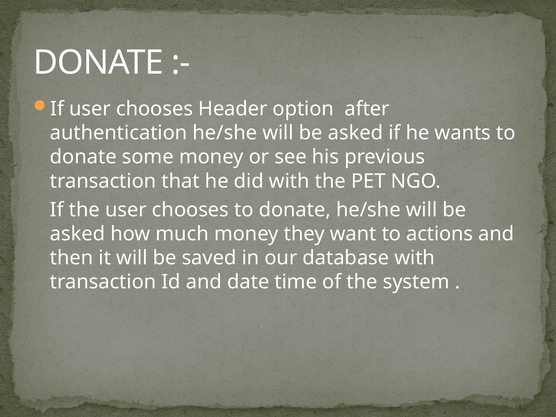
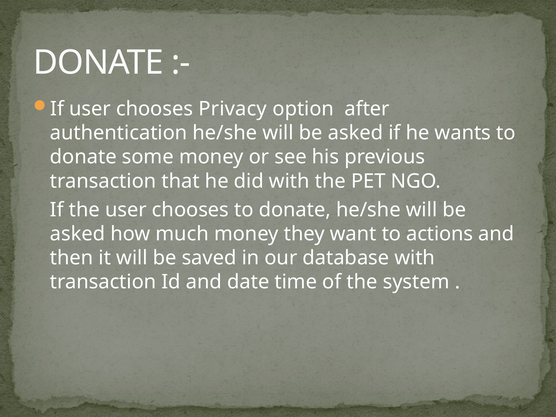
Header: Header -> Privacy (233, 109)
